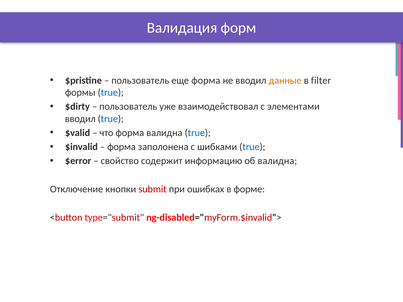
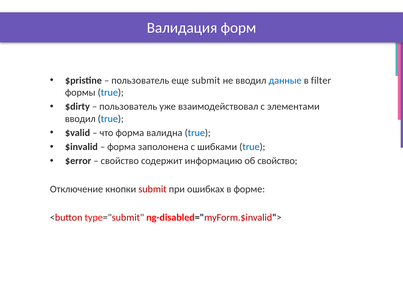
еще форма: форма -> submit (206, 81)
данные colour: orange -> blue (285, 81)
об валидна: валидна -> свойство (277, 161)
